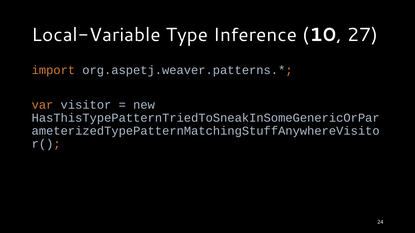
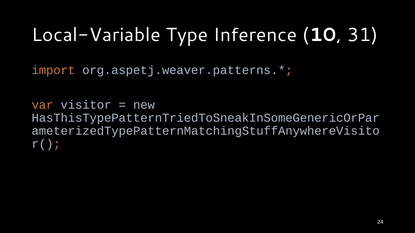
27: 27 -> 31 (363, 35)
